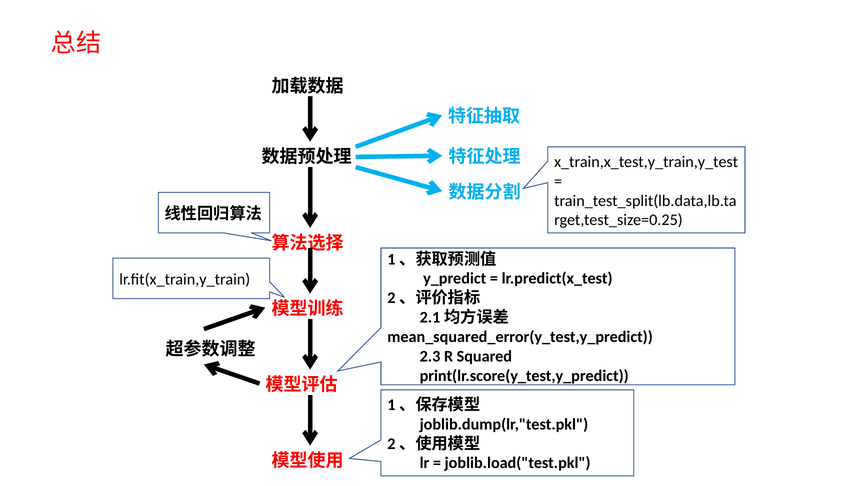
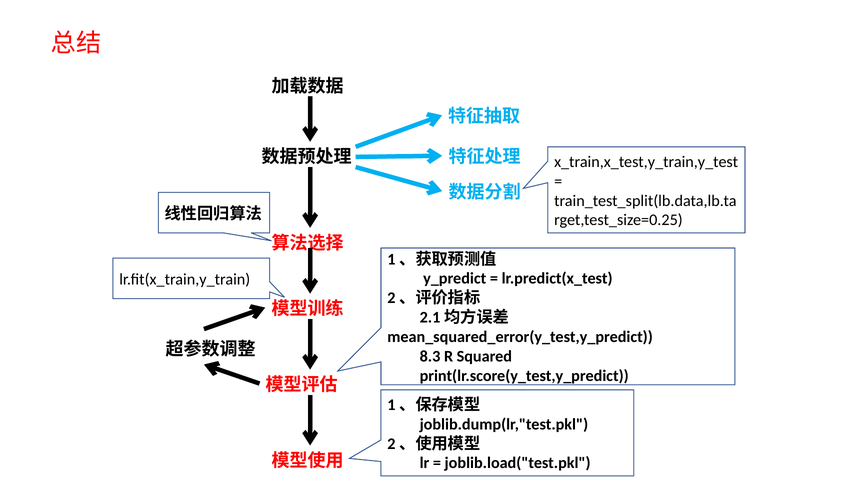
2.3: 2.3 -> 8.3 (430, 356)
